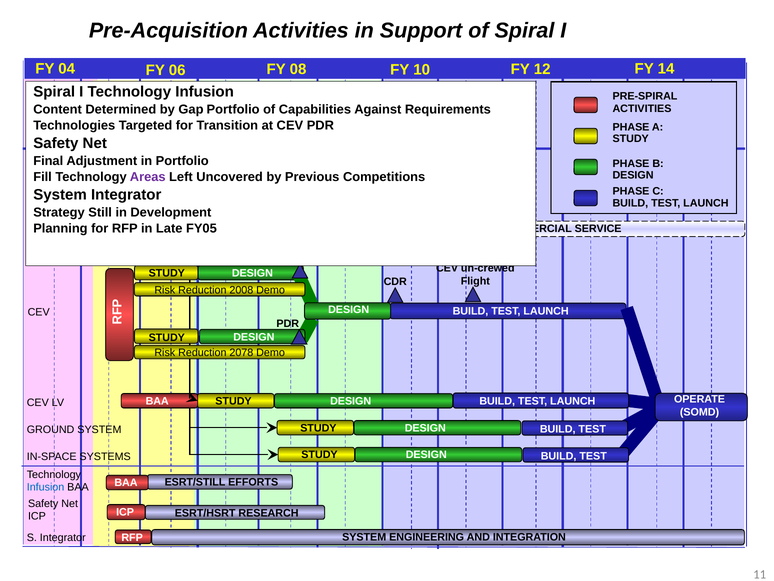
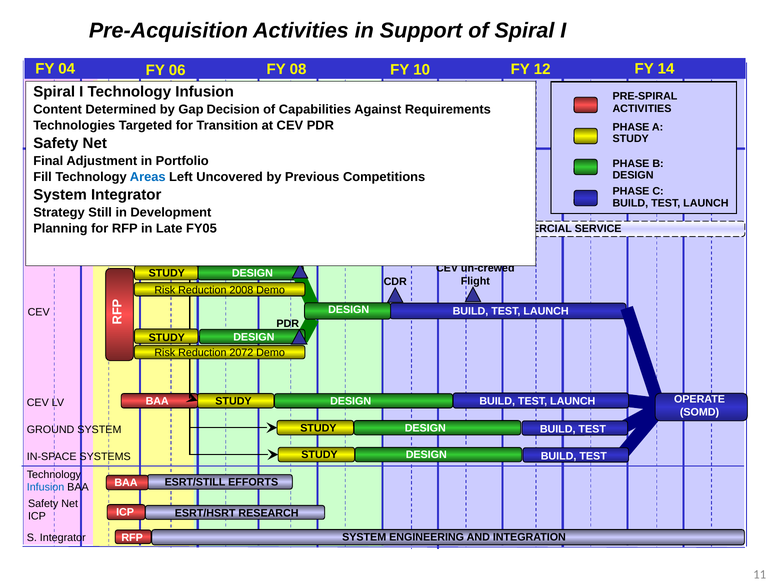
Gap Portfolio: Portfolio -> Decision (233, 109)
Areas colour: purple -> blue (148, 177)
2078: 2078 -> 2072 (241, 353)
